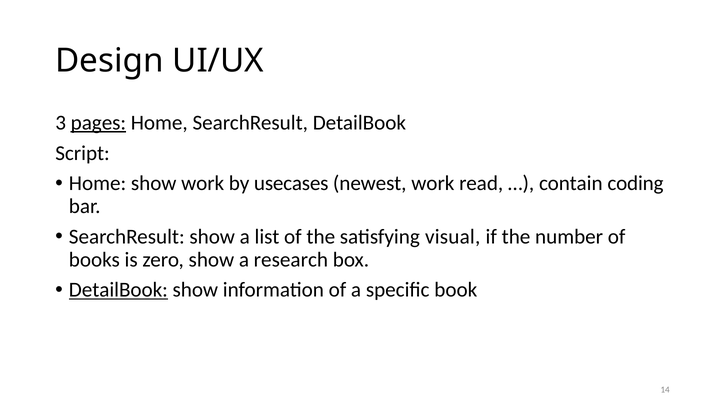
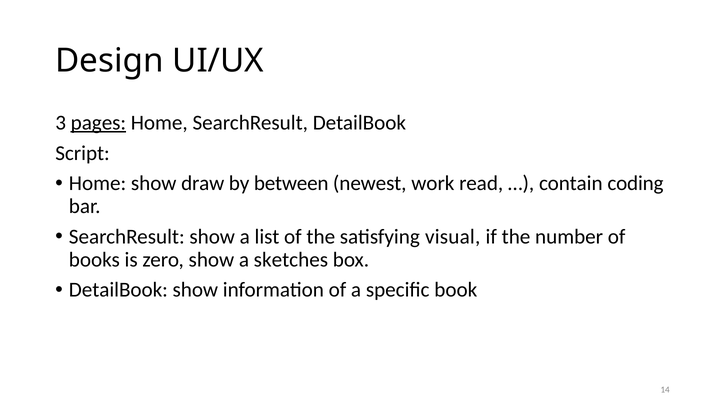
show work: work -> draw (203, 183)
usecases: usecases -> between (291, 183)
research: research -> sketches (291, 259)
DetailBook underline: present -> none (118, 290)
